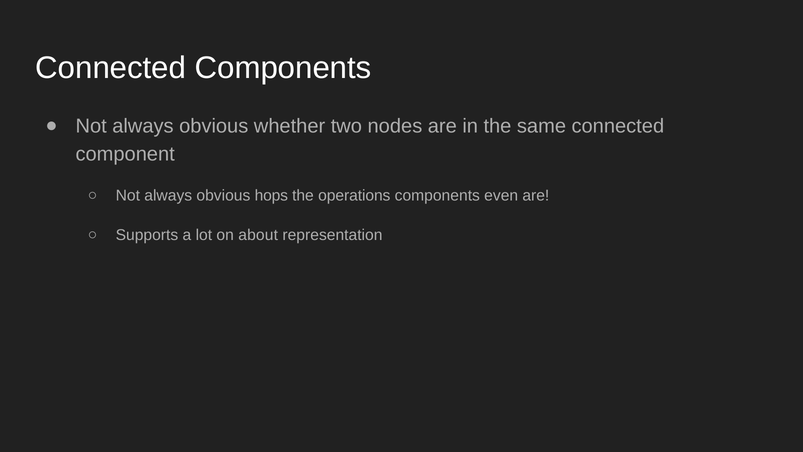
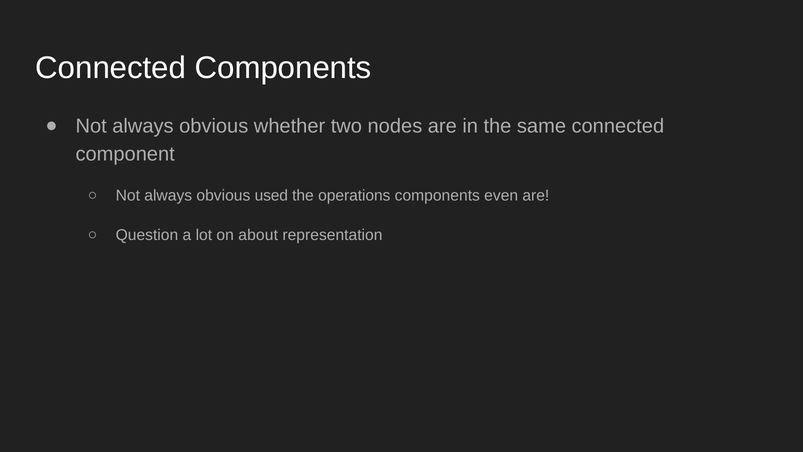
hops: hops -> used (271, 196)
Supports: Supports -> Question (147, 235)
